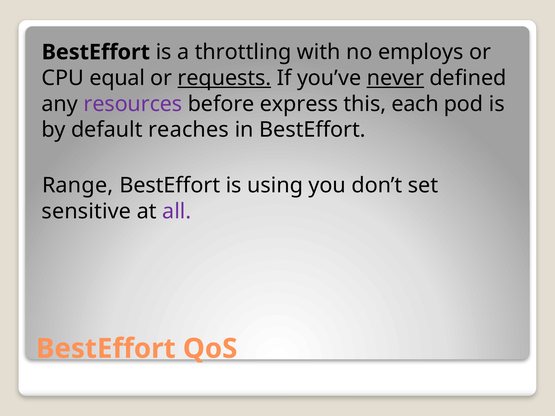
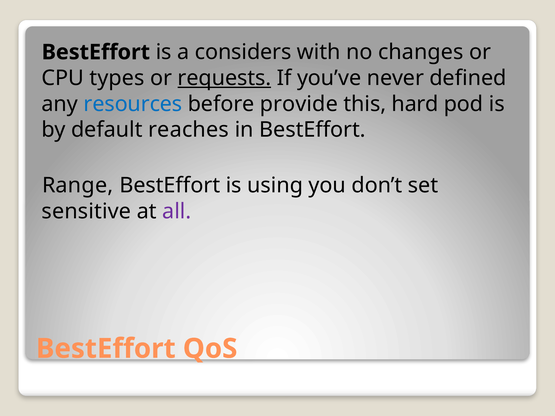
throttling: throttling -> considers (243, 52)
employs: employs -> changes (421, 52)
equal: equal -> types (117, 78)
never underline: present -> none (395, 78)
resources colour: purple -> blue (133, 104)
express: express -> provide (299, 104)
each: each -> hard (415, 104)
